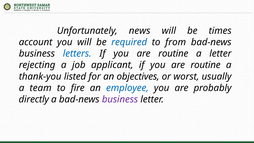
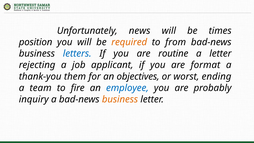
account: account -> position (36, 42)
required colour: blue -> orange (129, 42)
routine: routine -> format (205, 65)
listed: listed -> them (75, 76)
usually: usually -> ending (217, 76)
directly: directly -> inquiry (34, 99)
business colour: purple -> orange (120, 99)
